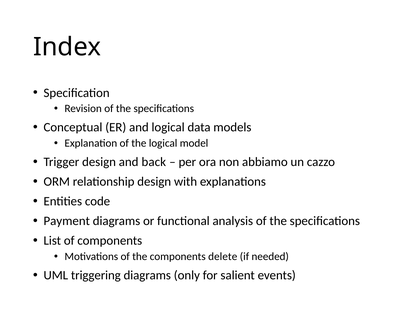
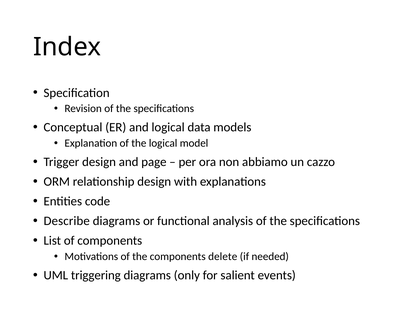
back: back -> page (154, 162)
Payment: Payment -> Describe (67, 221)
